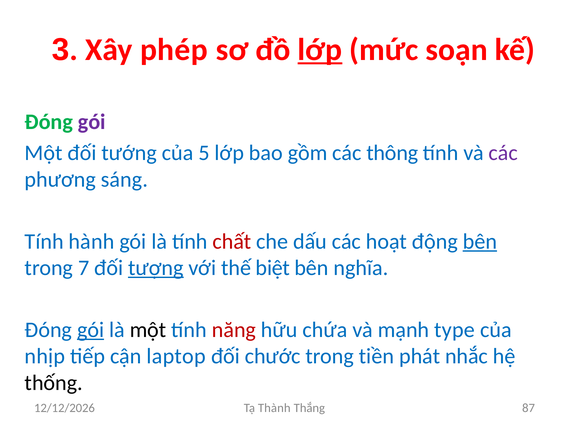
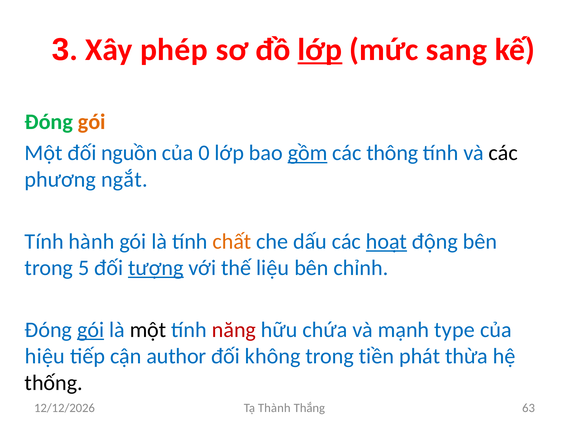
soạn: soạn -> sang (457, 50)
gói colour: purple -> orange (92, 122)
tướng: tướng -> nguồn (129, 153)
5: 5 -> 0 (204, 153)
gồm underline: none -> present (308, 153)
các colour: purple -> black (503, 153)
sáng: sáng -> ngắt (124, 179)
chất colour: red -> orange (232, 241)
hoạt underline: none -> present (386, 241)
bên underline: present -> none (480, 241)
7: 7 -> 5 (84, 268)
biệt: biệt -> liệu (273, 268)
nghĩa: nghĩa -> chỉnh (361, 268)
nhịp: nhịp -> hiệu (45, 356)
laptop: laptop -> author (176, 356)
chước: chước -> không (273, 356)
nhắc: nhắc -> thừa (466, 356)
87: 87 -> 63 (529, 408)
